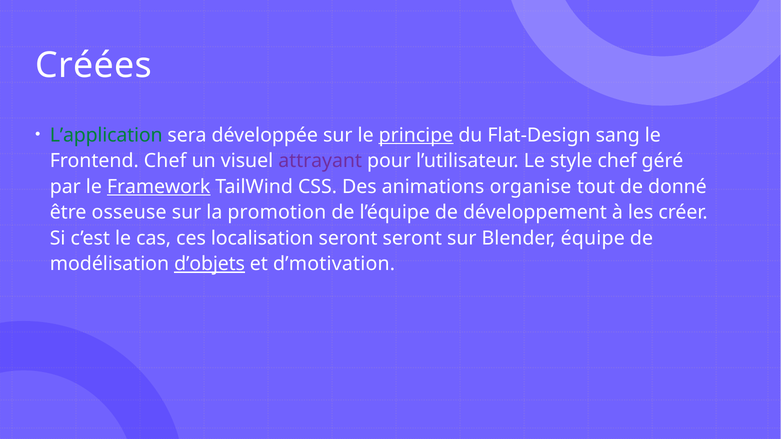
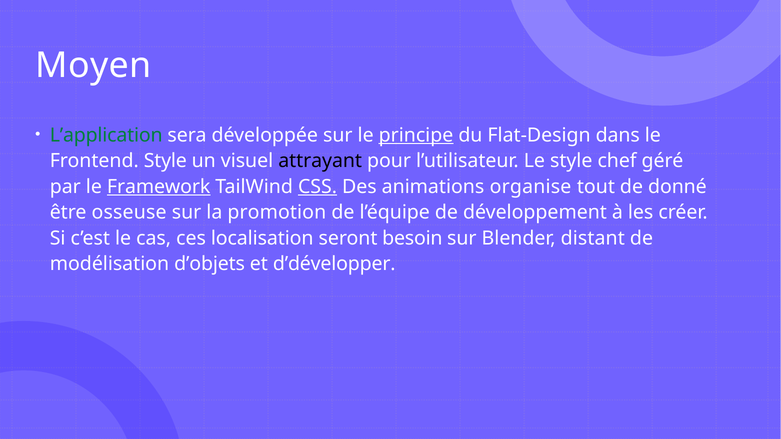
Créées: Créées -> Moyen (93, 66)
sang: sang -> dans (618, 135)
Frontend Chef: Chef -> Style (165, 161)
attrayant colour: purple -> black (320, 161)
CSS underline: none -> present (318, 187)
seront seront: seront -> besoin (412, 238)
équipe: équipe -> distant (593, 238)
d’objets underline: present -> none (210, 264)
d’motivation: d’motivation -> d’développer (334, 264)
